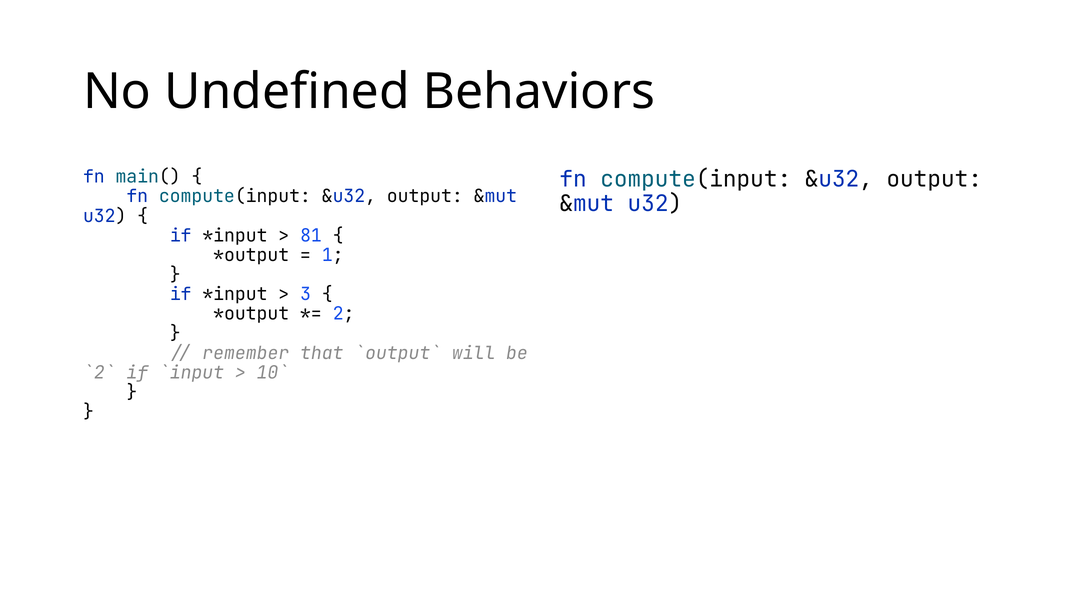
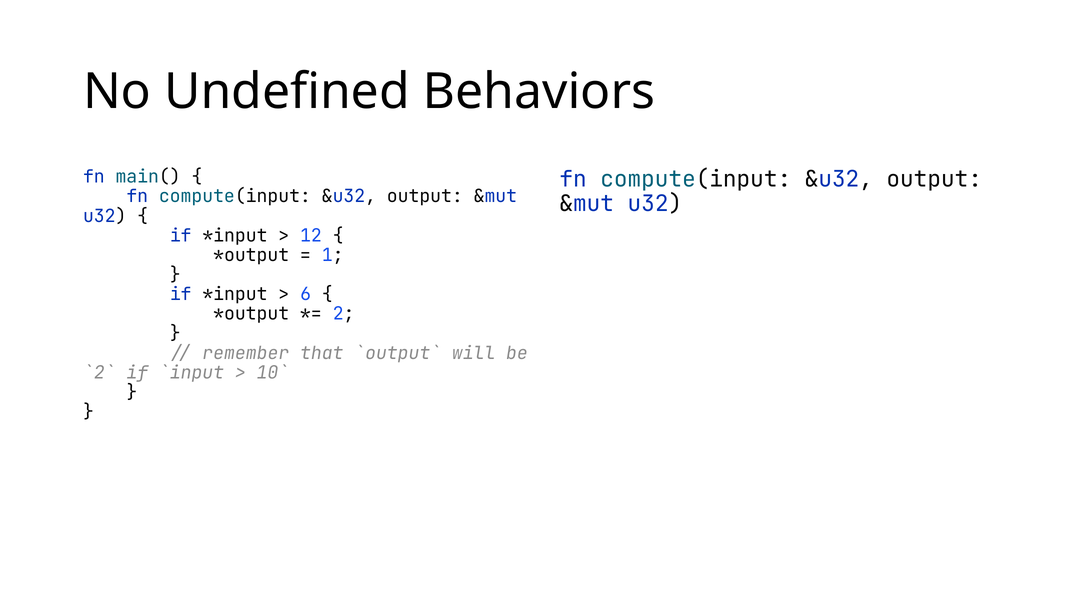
81: 81 -> 12 (311, 235)
3: 3 -> 6 (306, 294)
